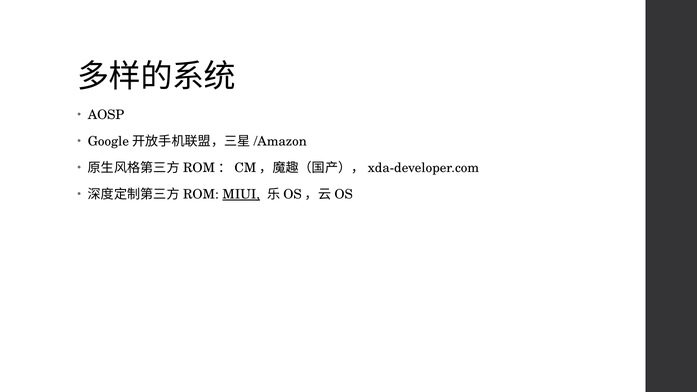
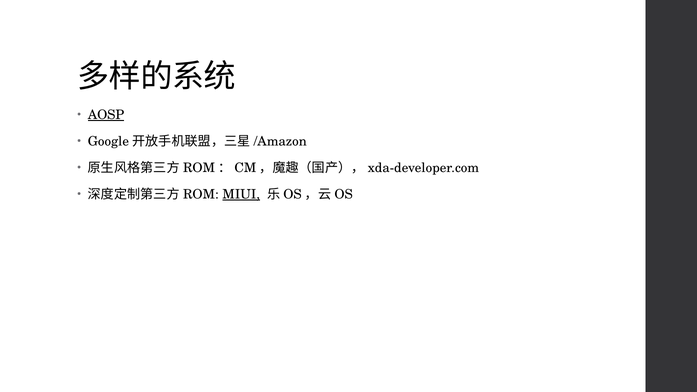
AOSP underline: none -> present (106, 115)
